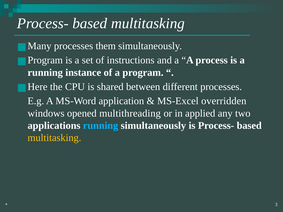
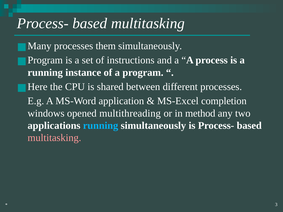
overridden: overridden -> completion (224, 101)
applied: applied -> method (200, 113)
multitasking colour: yellow -> pink (54, 138)
